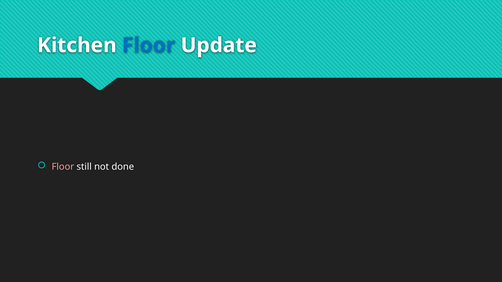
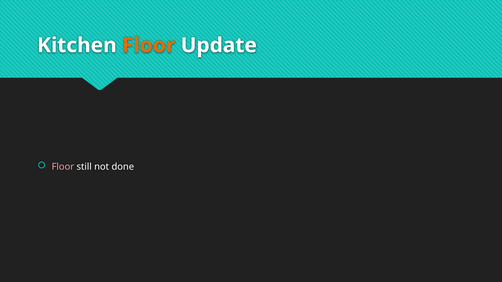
Floor colour: blue -> orange (149, 45)
